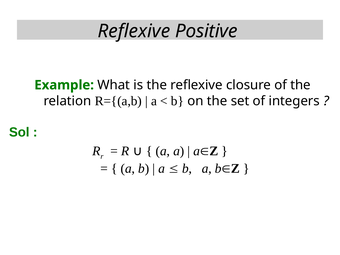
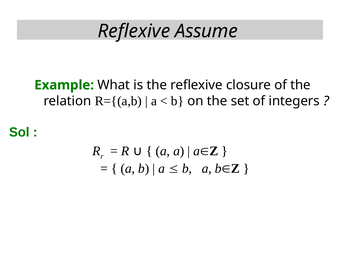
Positive: Positive -> Assume (206, 31)
